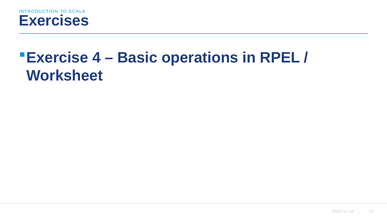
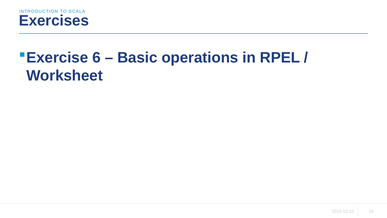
4: 4 -> 6 (96, 57)
